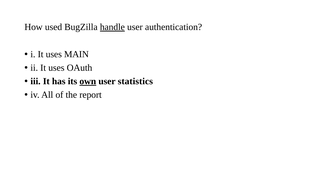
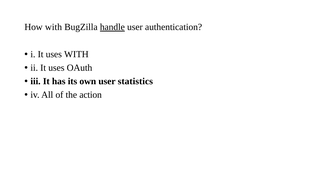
How used: used -> with (53, 27)
uses MAIN: MAIN -> WITH (76, 54)
own underline: present -> none (88, 81)
report: report -> action (91, 95)
